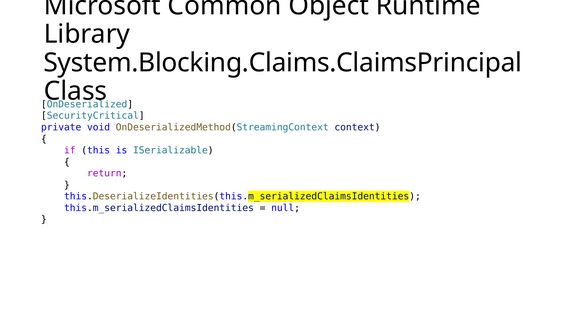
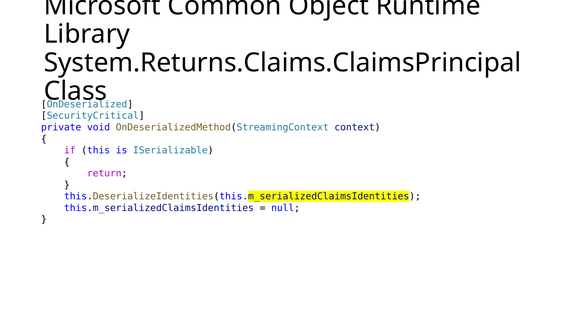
System.Blocking.Claims.ClaimsPrincipal: System.Blocking.Claims.ClaimsPrincipal -> System.Returns.Claims.ClaimsPrincipal (283, 63)
